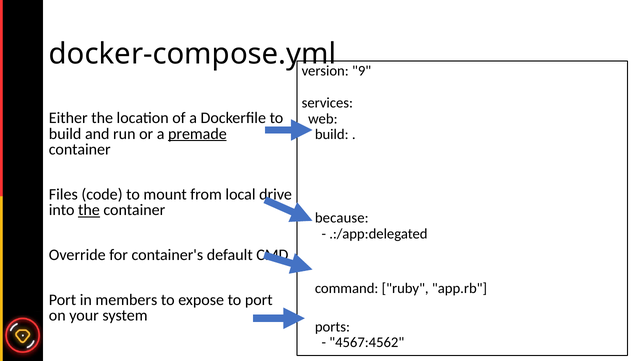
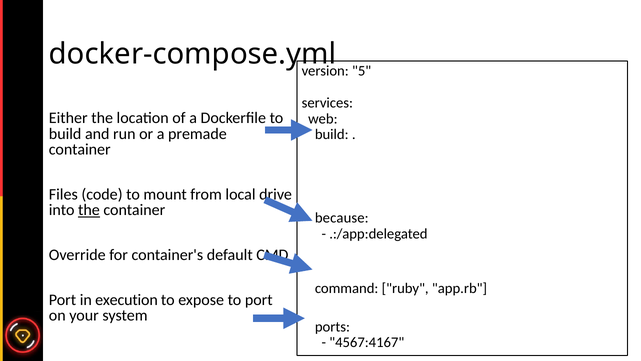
9: 9 -> 5 (362, 71)
premade underline: present -> none (197, 134)
members: members -> execution (126, 299)
4567:4562: 4567:4562 -> 4567:4167 (367, 342)
